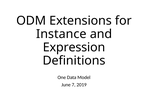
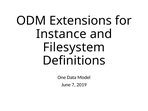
Expression: Expression -> Filesystem (74, 47)
